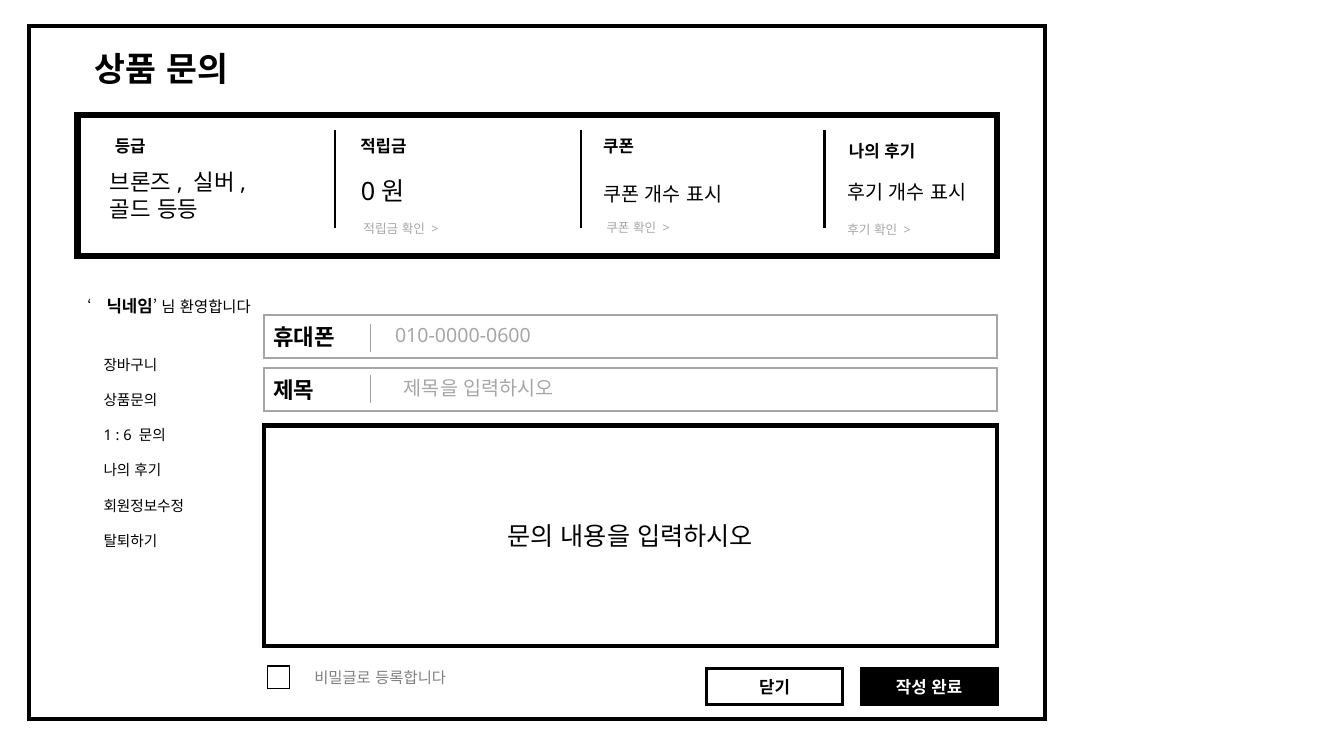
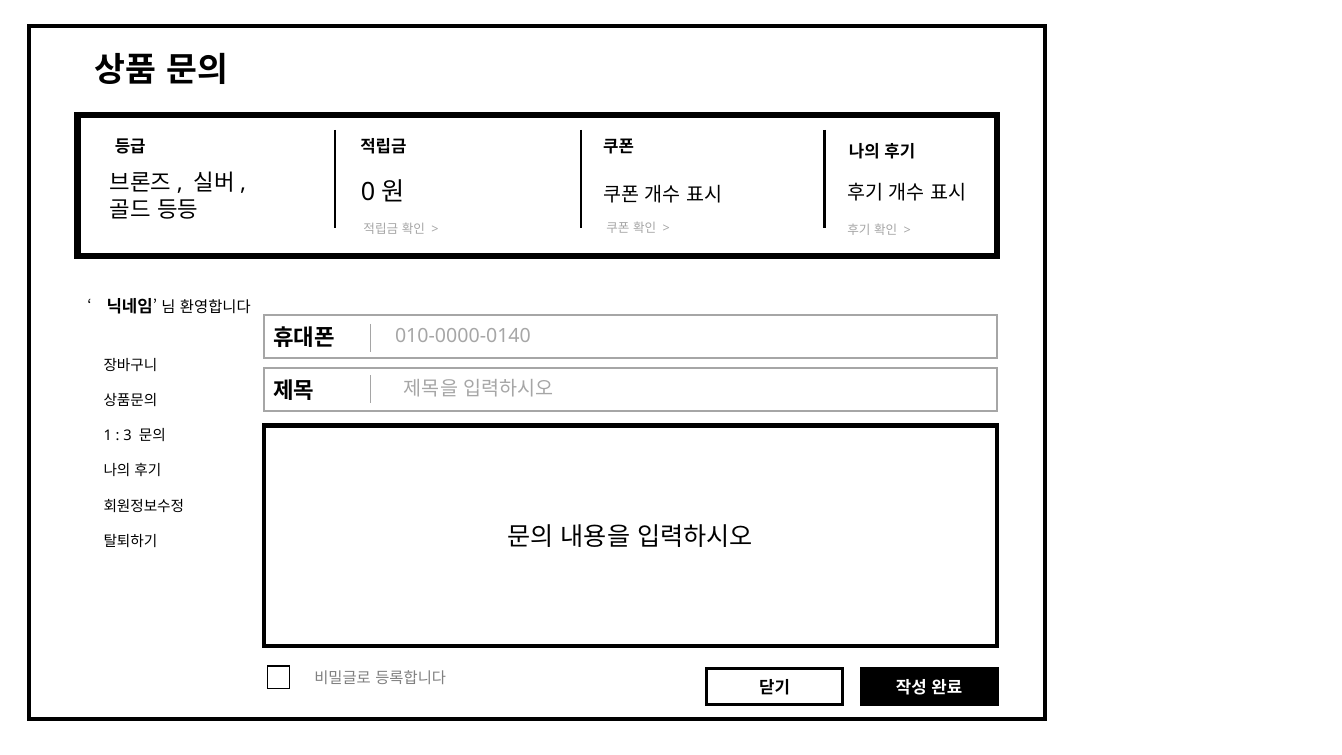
010-0000-0600: 010-0000-0600 -> 010-0000-0140 (463, 336)
6: 6 -> 3 (128, 436)
